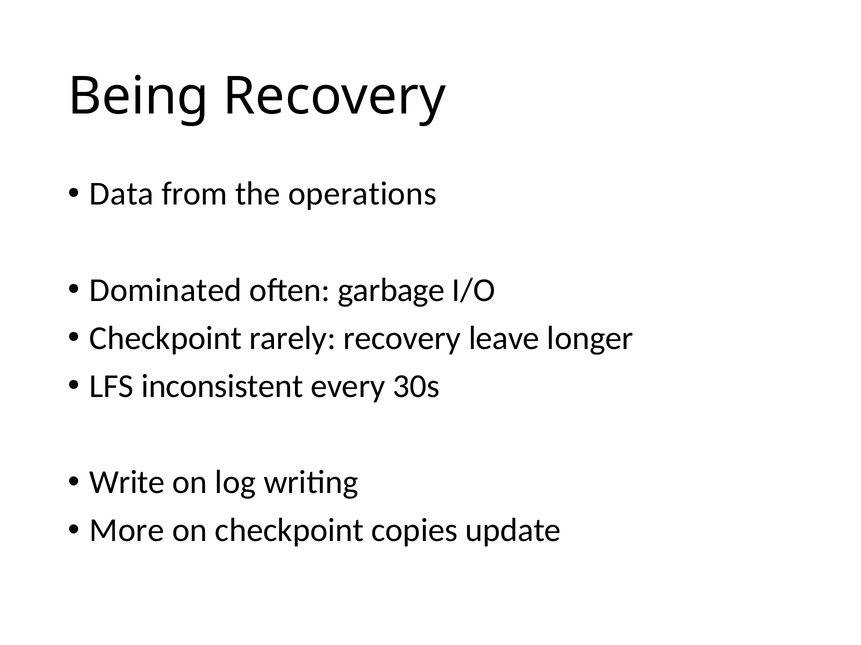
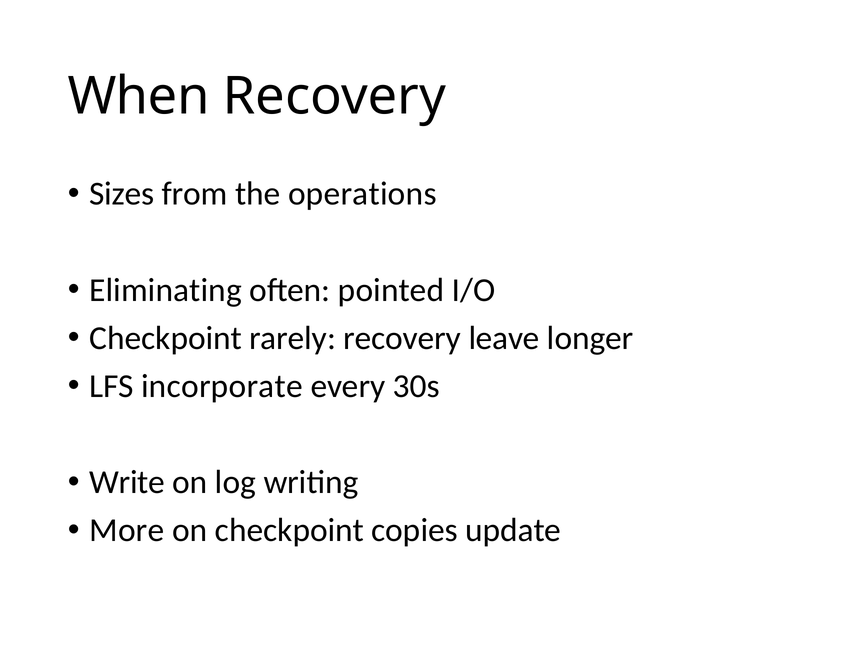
Being: Being -> When (139, 96)
Data: Data -> Sizes (122, 194)
Dominated: Dominated -> Eliminating (166, 290)
garbage: garbage -> pointed (391, 290)
inconsistent: inconsistent -> incorporate (222, 387)
